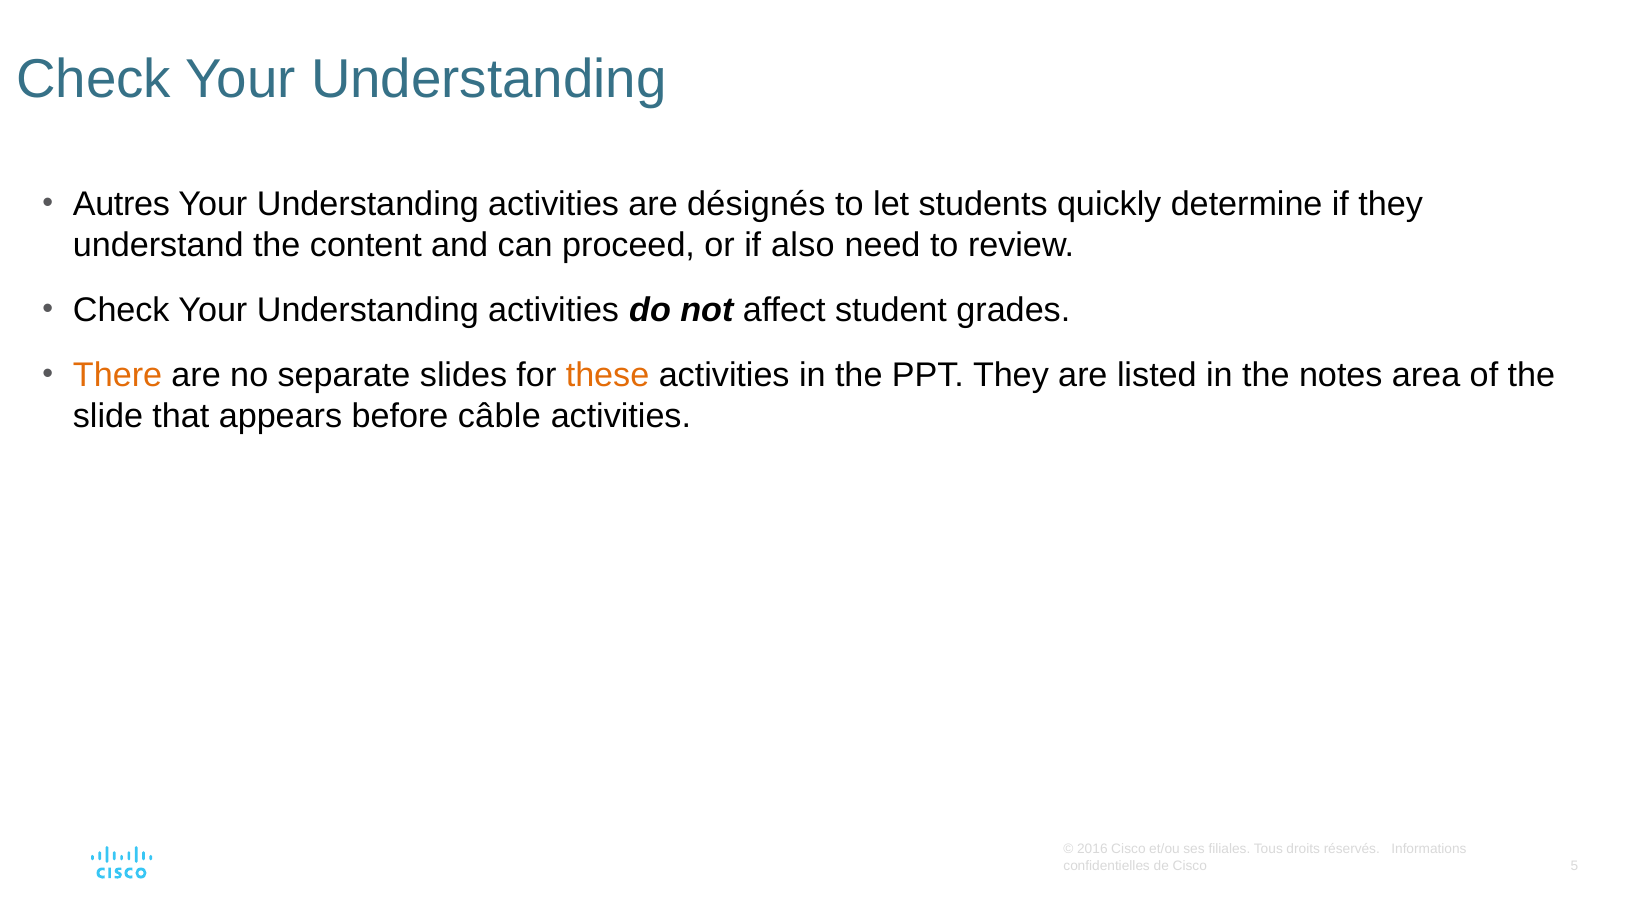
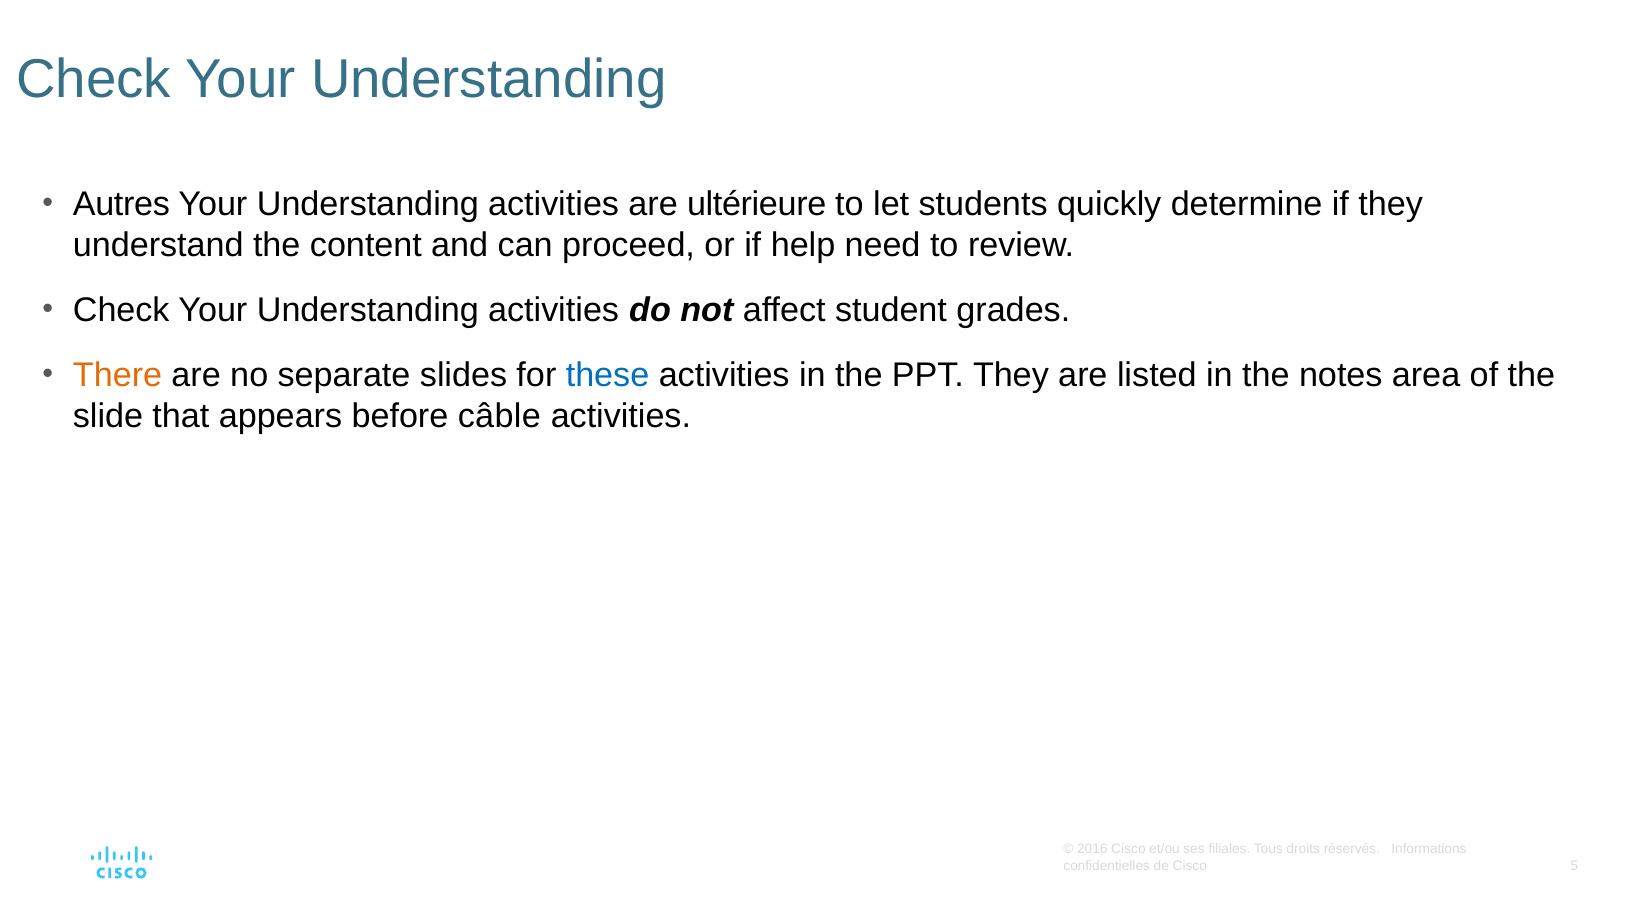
désignés: désignés -> ultérieure (757, 204)
also: also -> help (803, 245)
these colour: orange -> blue (608, 375)
